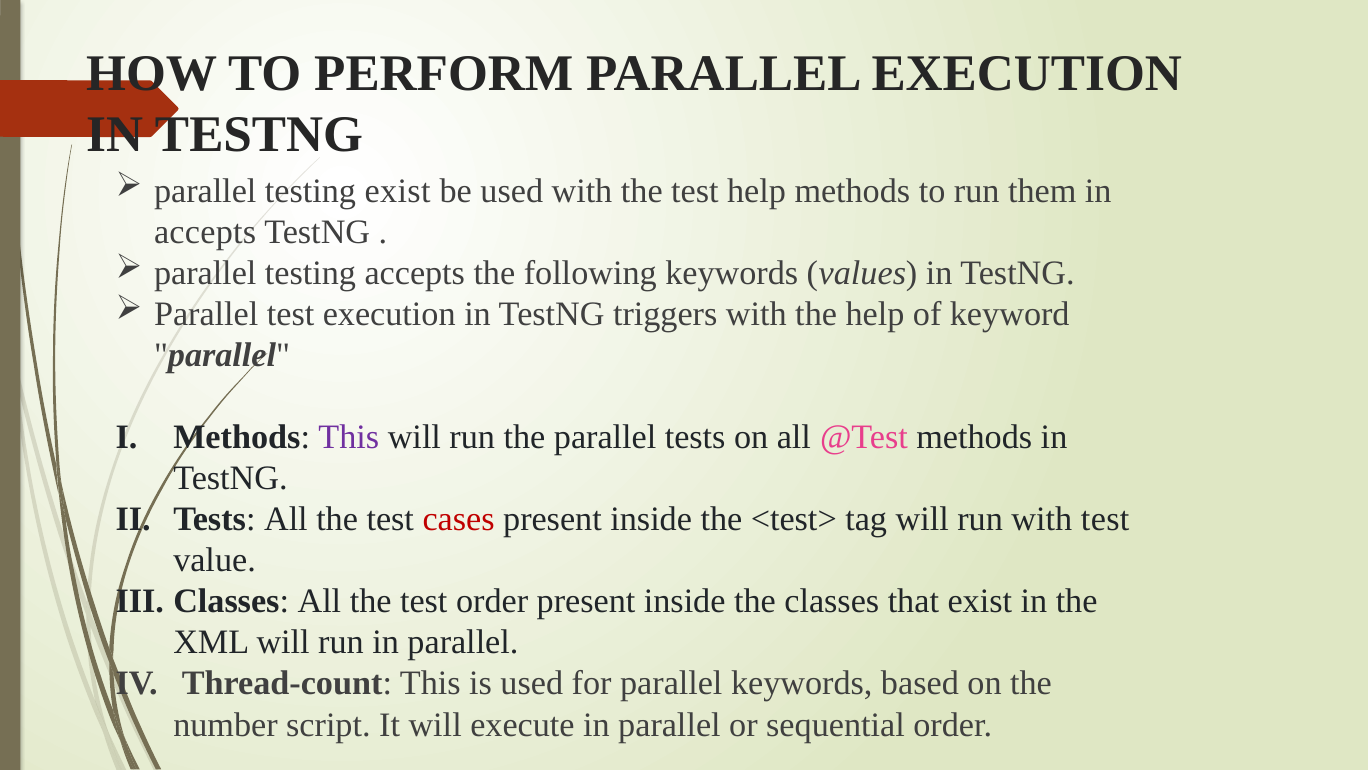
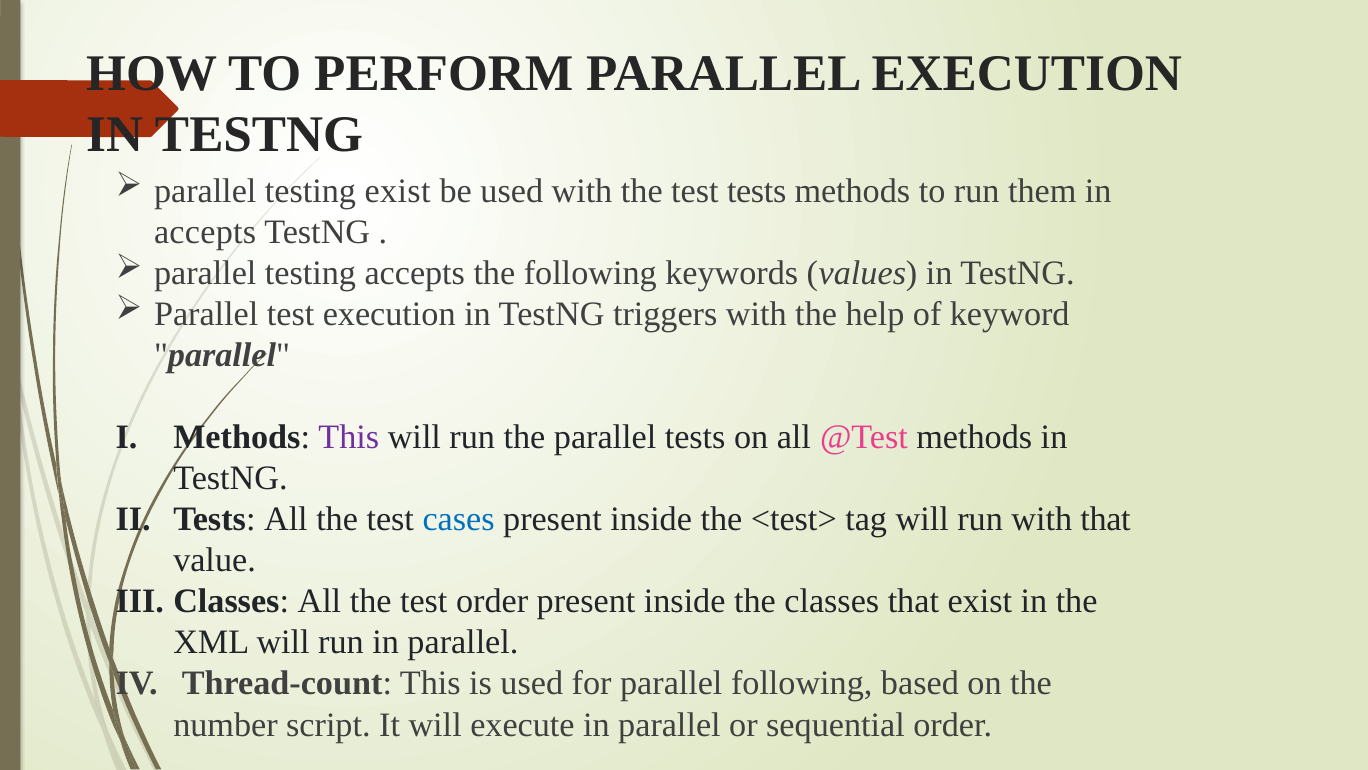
test help: help -> tests (757, 191)
cases colour: red -> blue (459, 519)
with test: test -> that (1106, 519)
parallel keywords: keywords -> following (802, 683)
